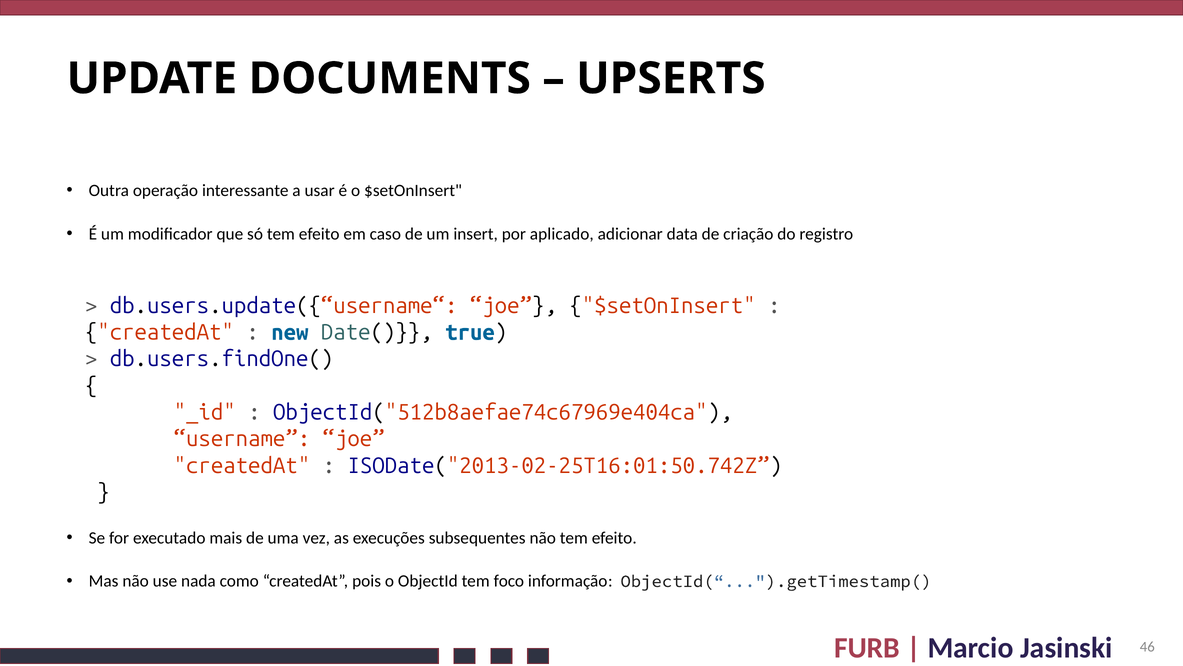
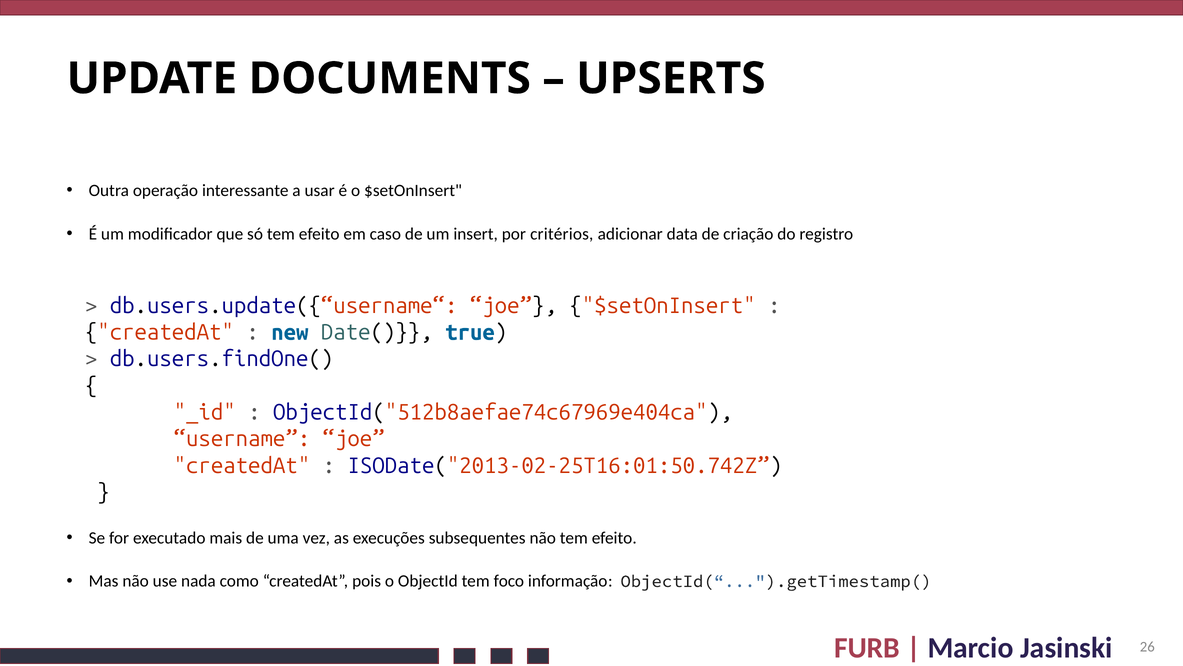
aplicado: aplicado -> critérios (562, 234)
46: 46 -> 26 (1147, 646)
